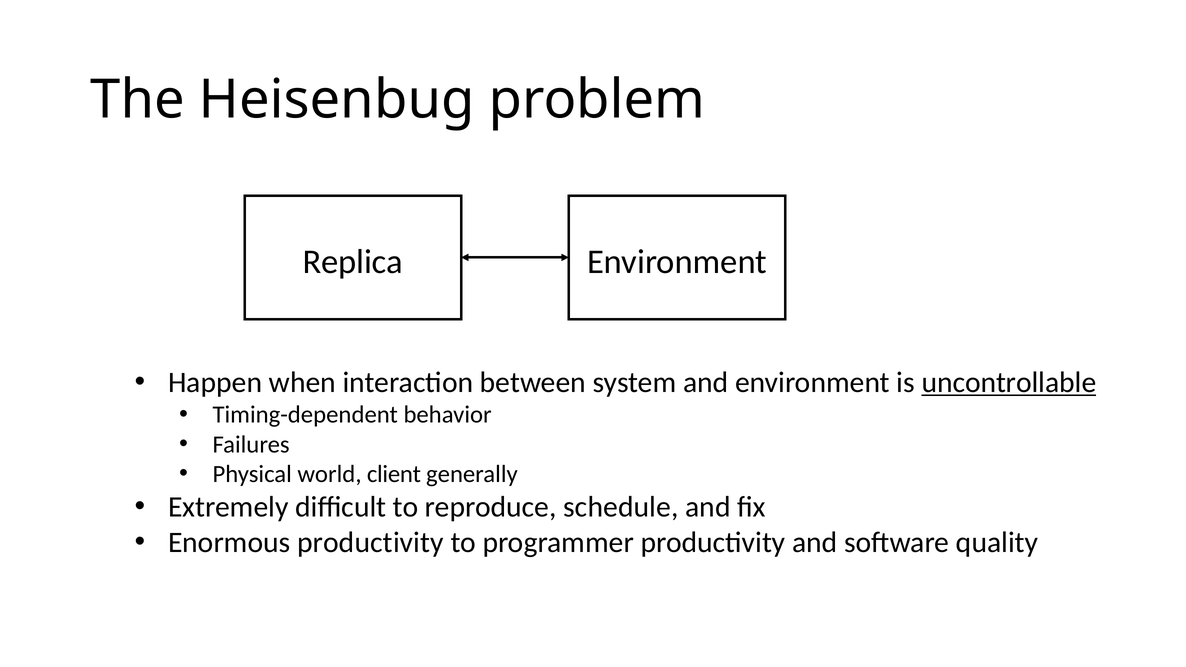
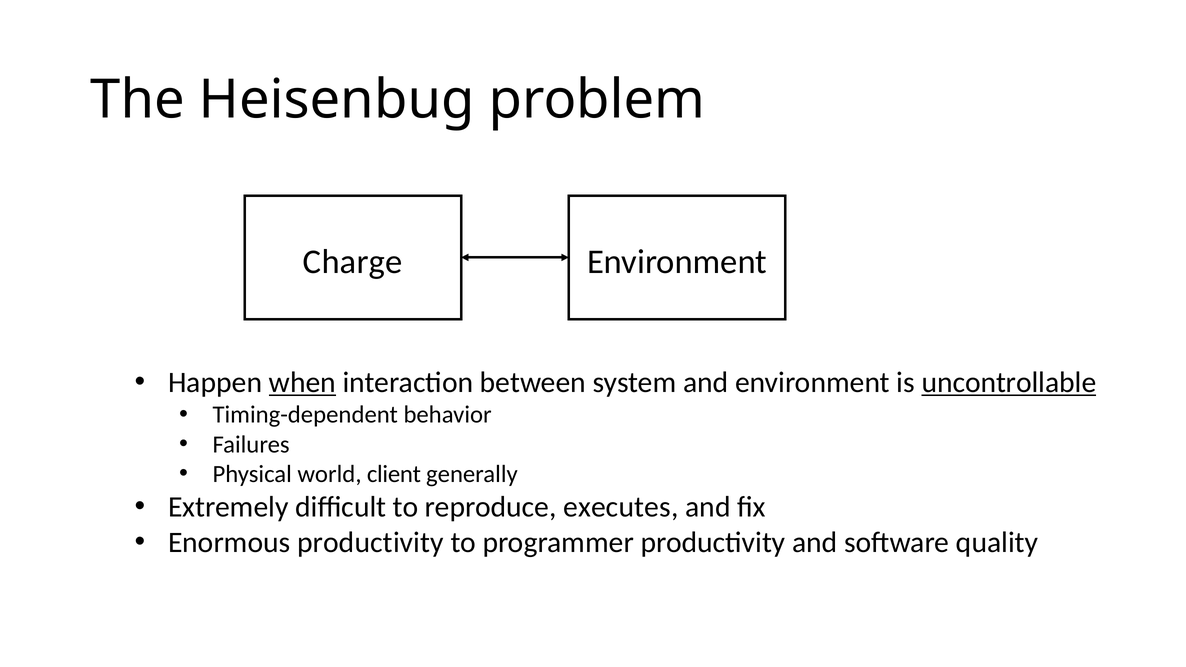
Replica: Replica -> Charge (353, 262)
when underline: none -> present (302, 383)
schedule: schedule -> executes (621, 507)
